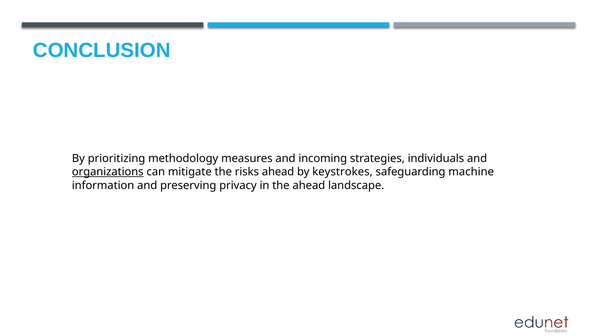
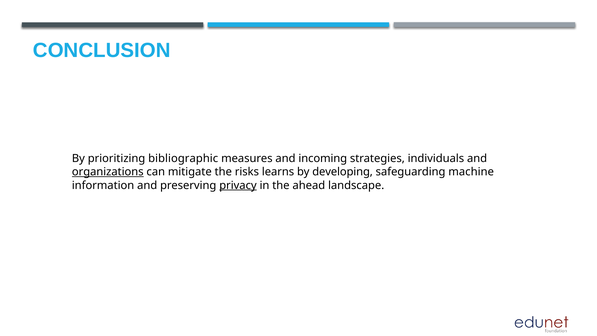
methodology: methodology -> bibliographic (183, 158)
risks ahead: ahead -> learns (278, 172)
keystrokes: keystrokes -> developing (343, 172)
privacy underline: none -> present (238, 185)
